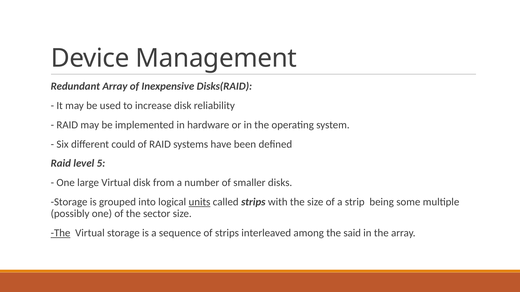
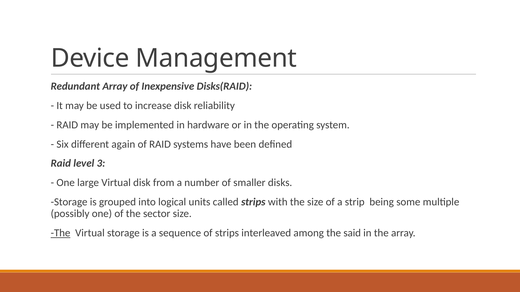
could: could -> again (123, 144)
5: 5 -> 3 (101, 164)
units underline: present -> none (200, 202)
